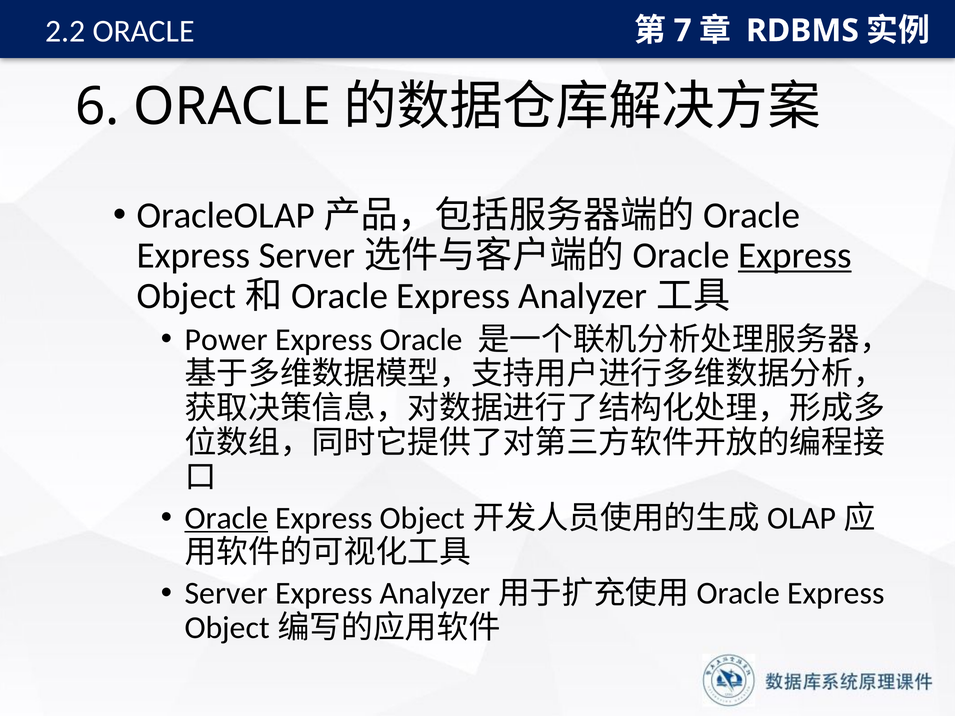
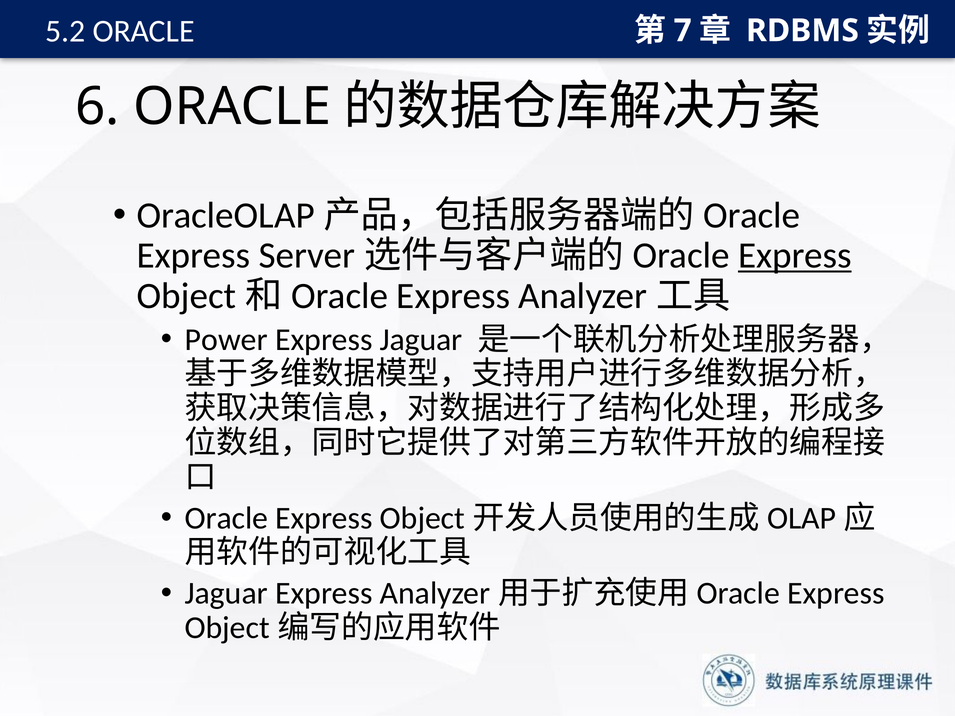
2.2: 2.2 -> 5.2 (65, 31)
Express Oracle: Oracle -> Jaguar (421, 340)
Oracle underline: present -> none (226, 518)
Server: Server -> Jaguar (226, 594)
